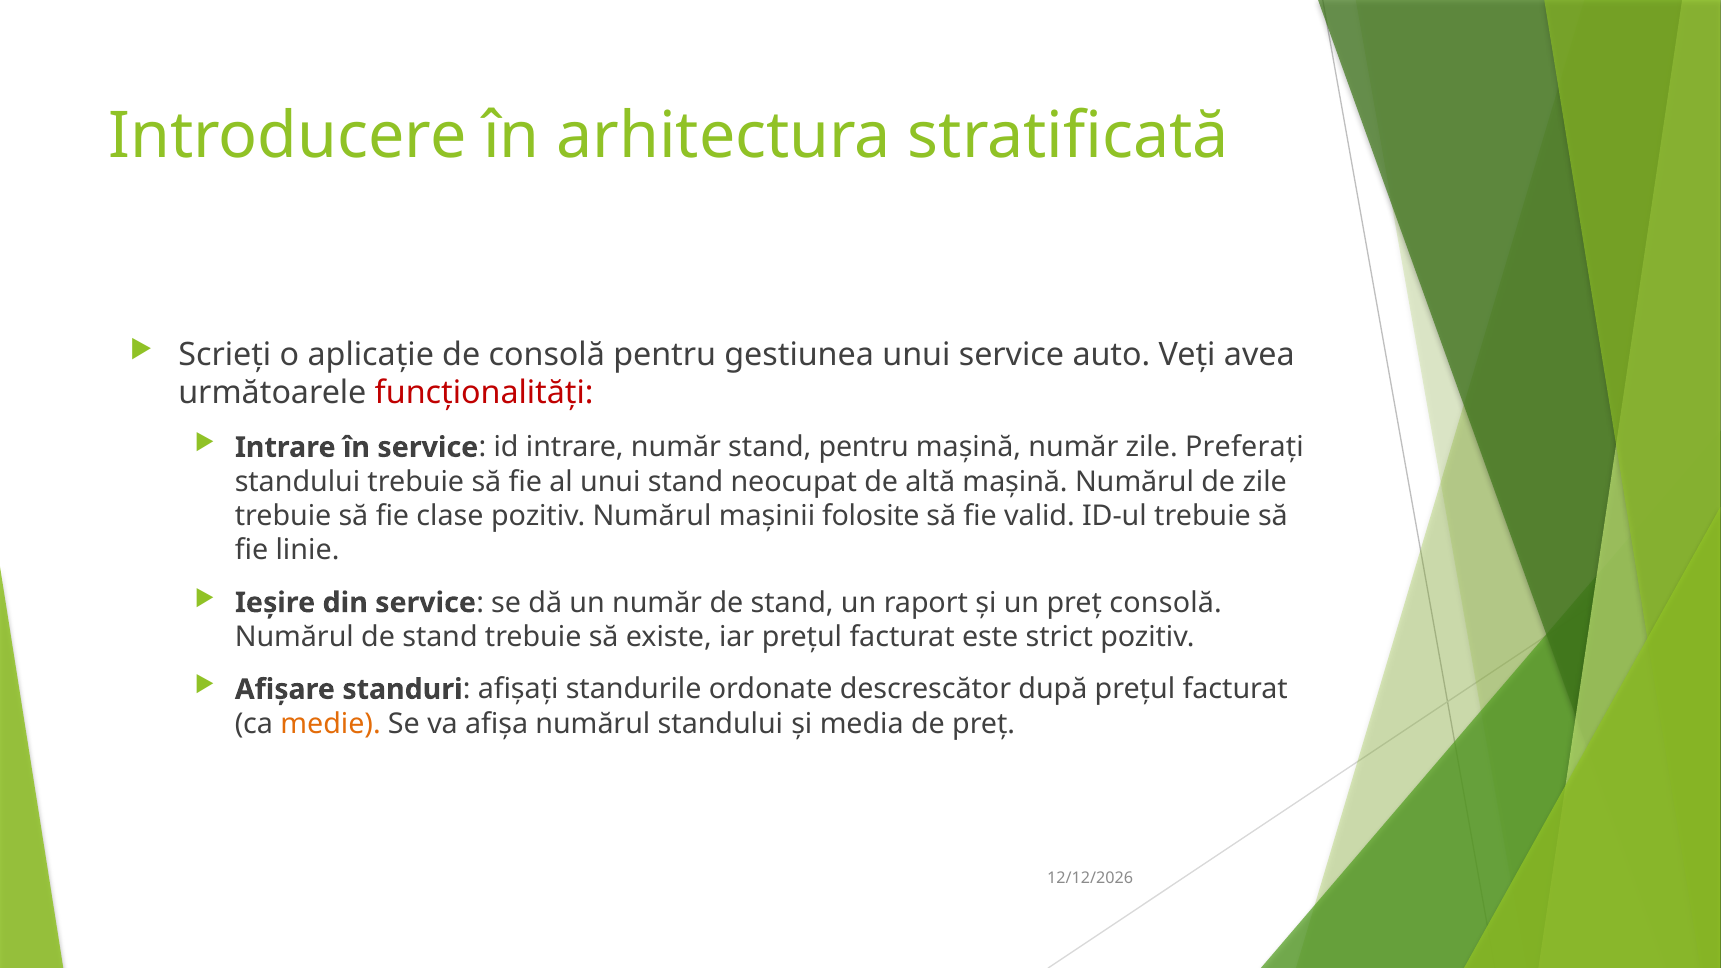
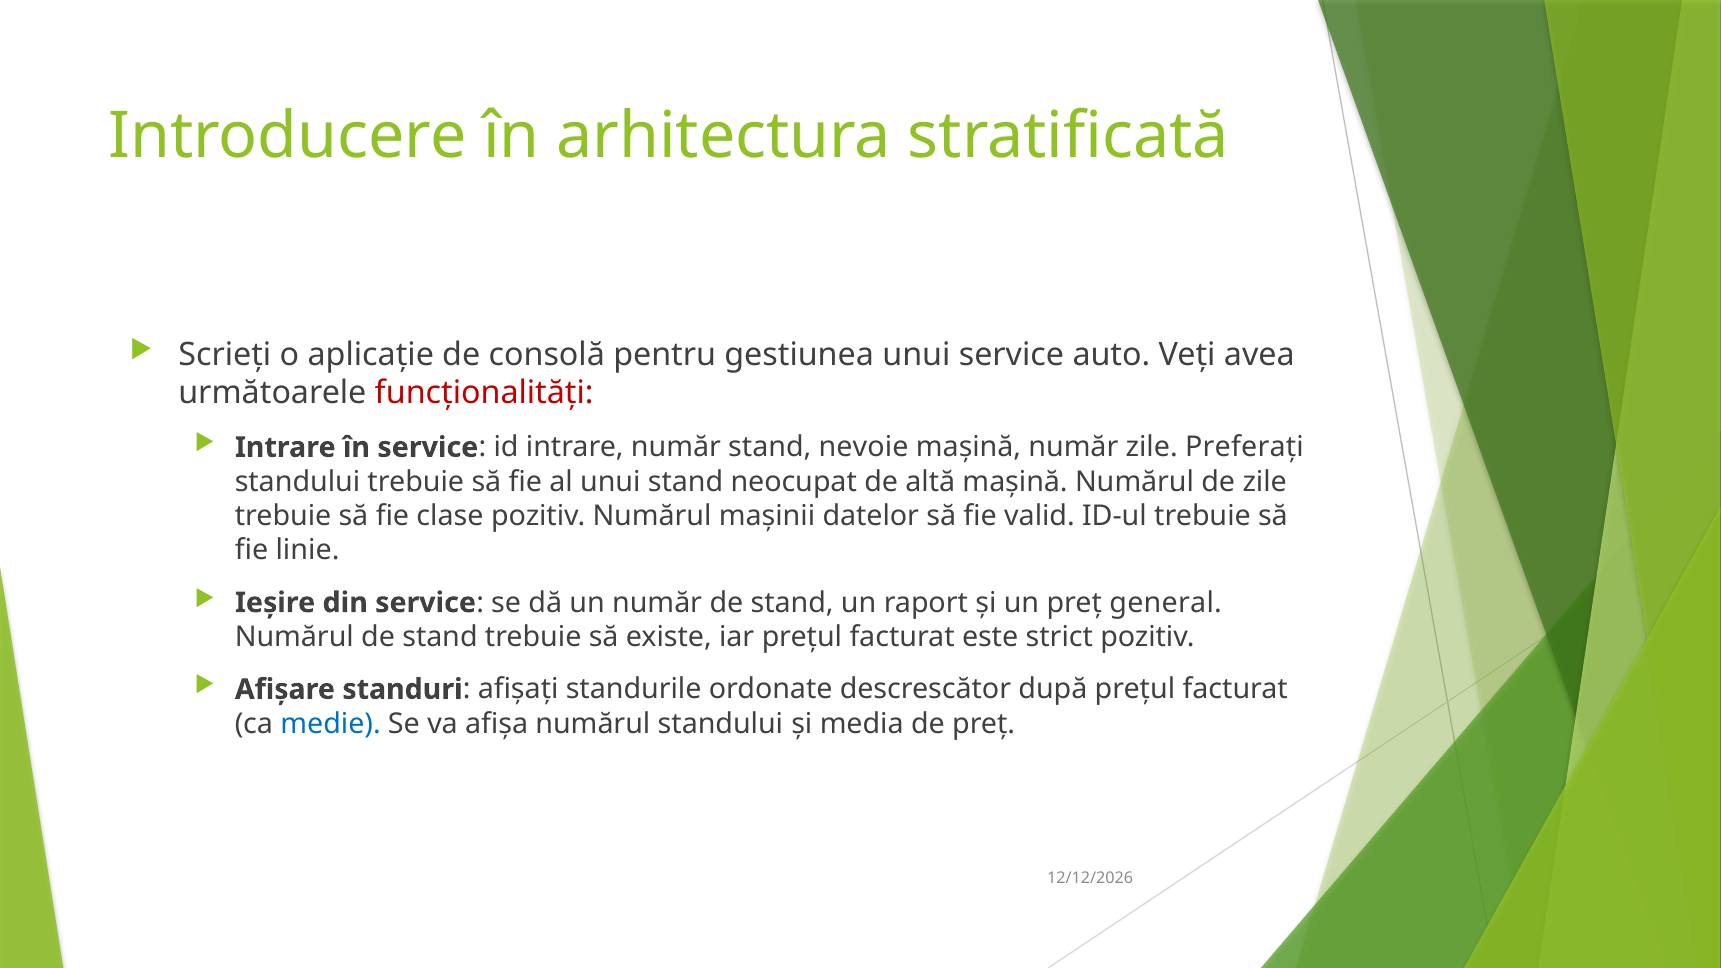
stand pentru: pentru -> nevoie (864, 447)
folosite: folosite -> datelor (871, 516)
preț consolă: consolă -> general (1166, 603)
medie colour: orange -> blue (331, 724)
